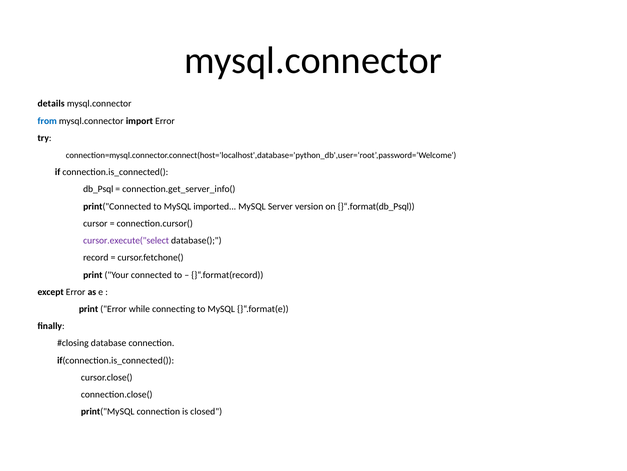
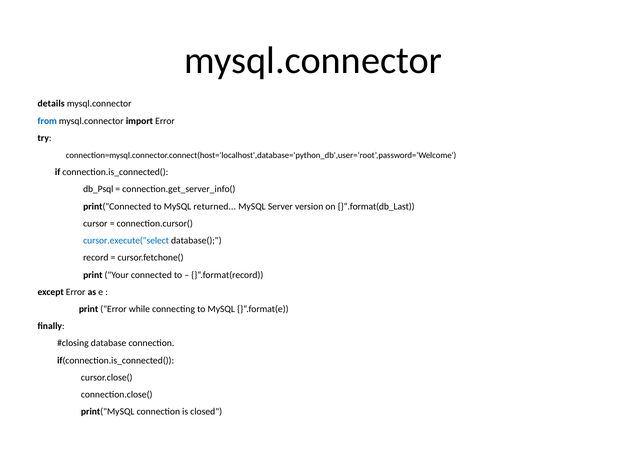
imported: imported -> returned (215, 206)
}“.format(db_Psql: }“.format(db_Psql -> }“.format(db_Last (376, 206)
cursor.execute("select colour: purple -> blue (126, 240)
